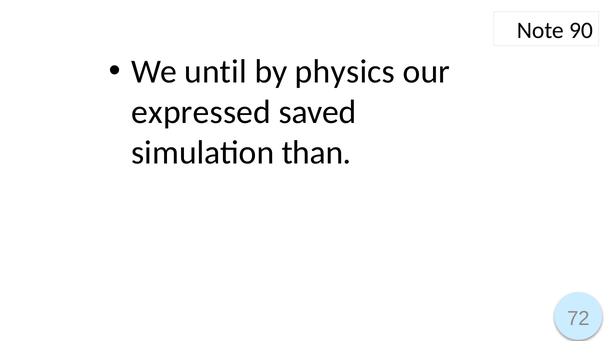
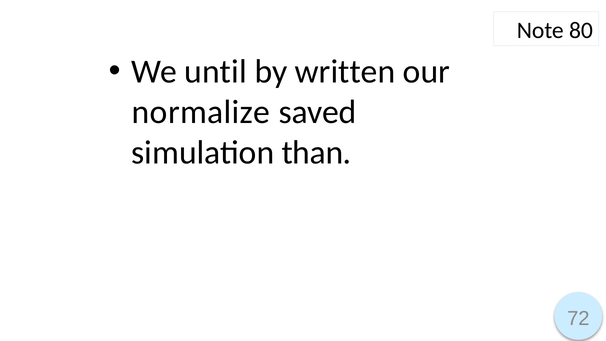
90: 90 -> 80 (581, 30)
physics: physics -> written (345, 72)
expressed: expressed -> normalize (201, 112)
